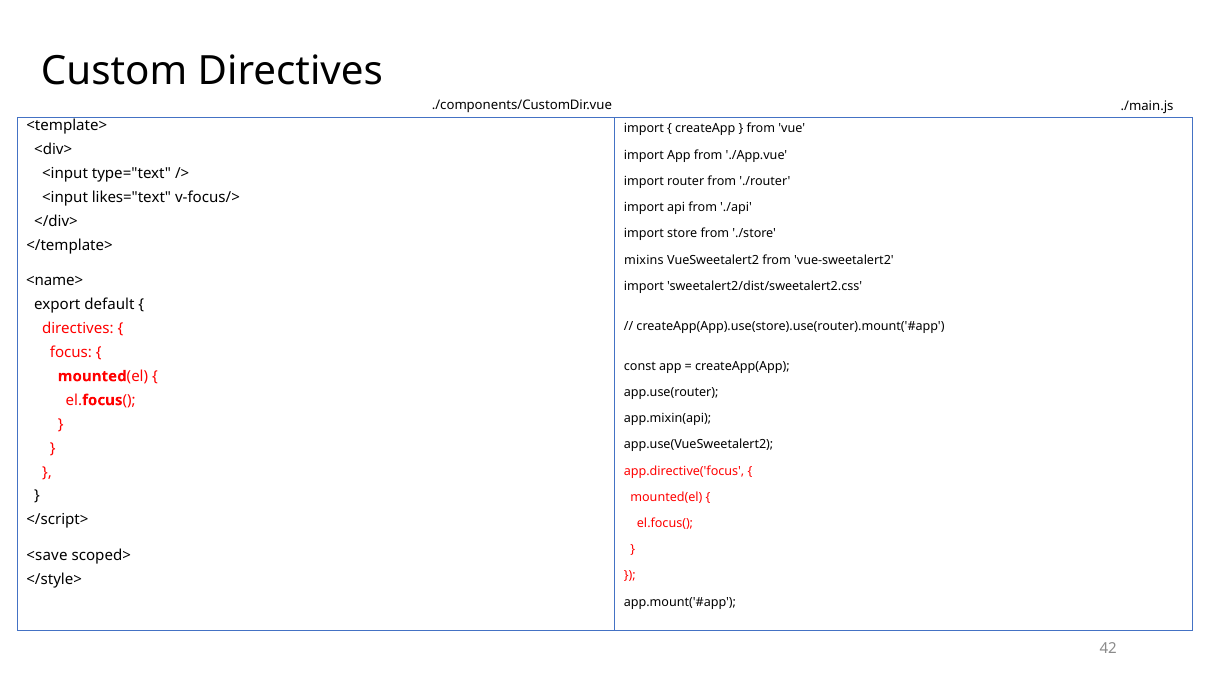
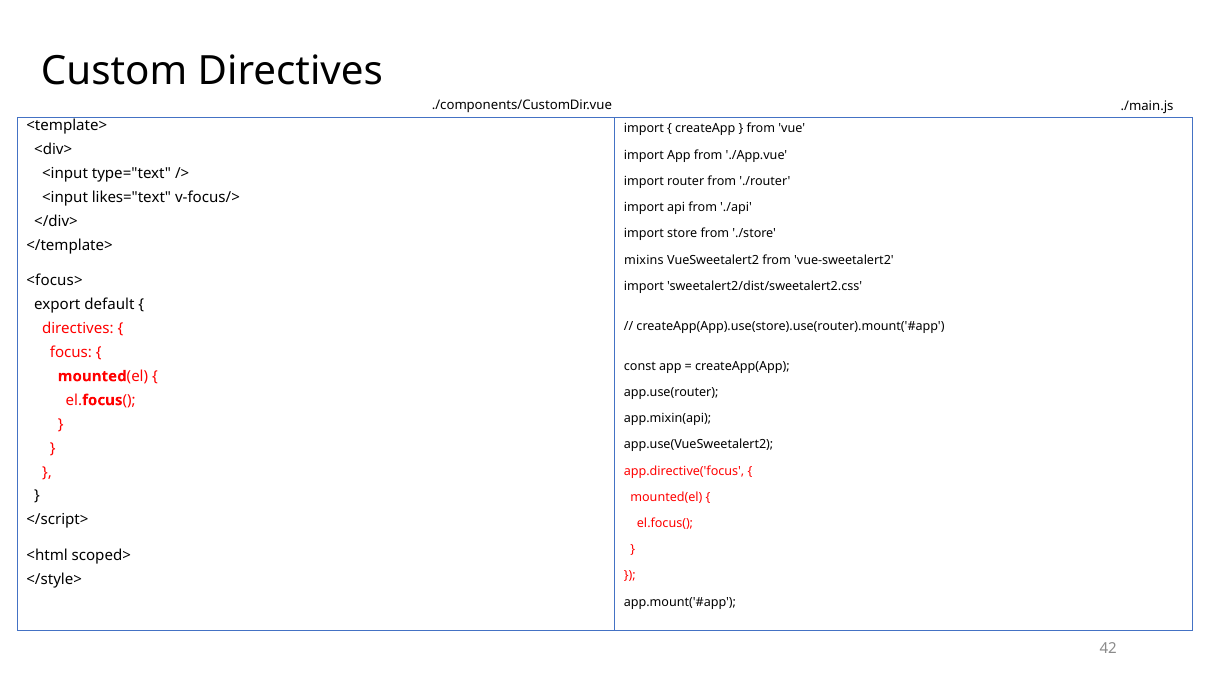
<name>: <name> -> <focus> (55, 280)
<save: <save -> <html (47, 555)
